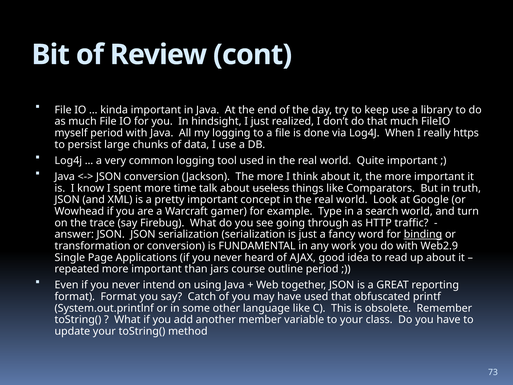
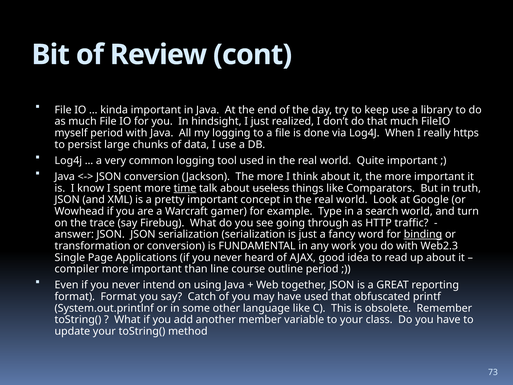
time underline: none -> present (185, 188)
Web2.9: Web2.9 -> Web2.3 (439, 246)
repeated: repeated -> compiler (77, 269)
jars: jars -> line (219, 269)
